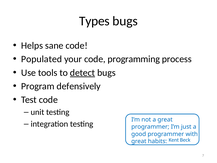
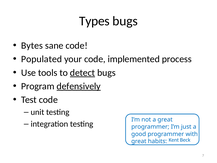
Helps: Helps -> Bytes (32, 46)
programming: programming -> implemented (134, 59)
defensively underline: none -> present (79, 86)
